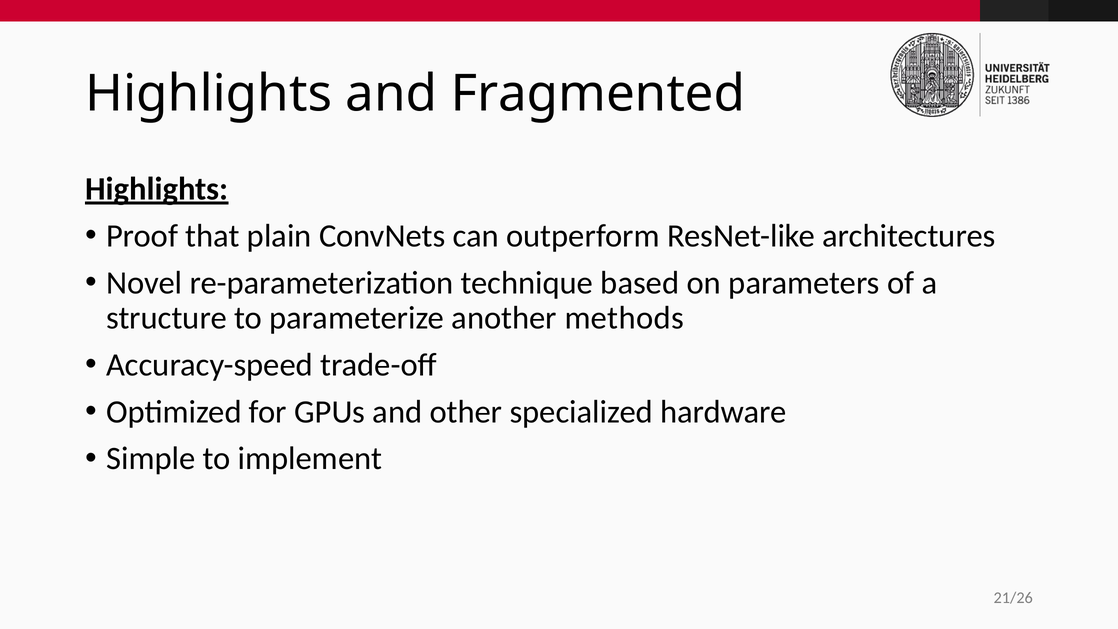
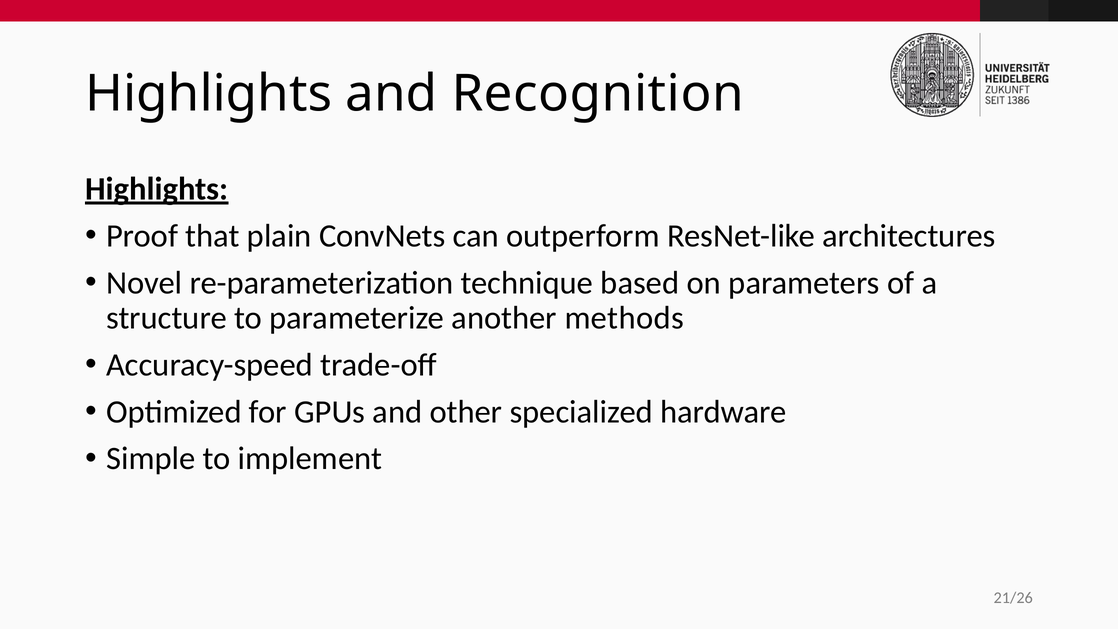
Fragmented: Fragmented -> Recognition (598, 94)
